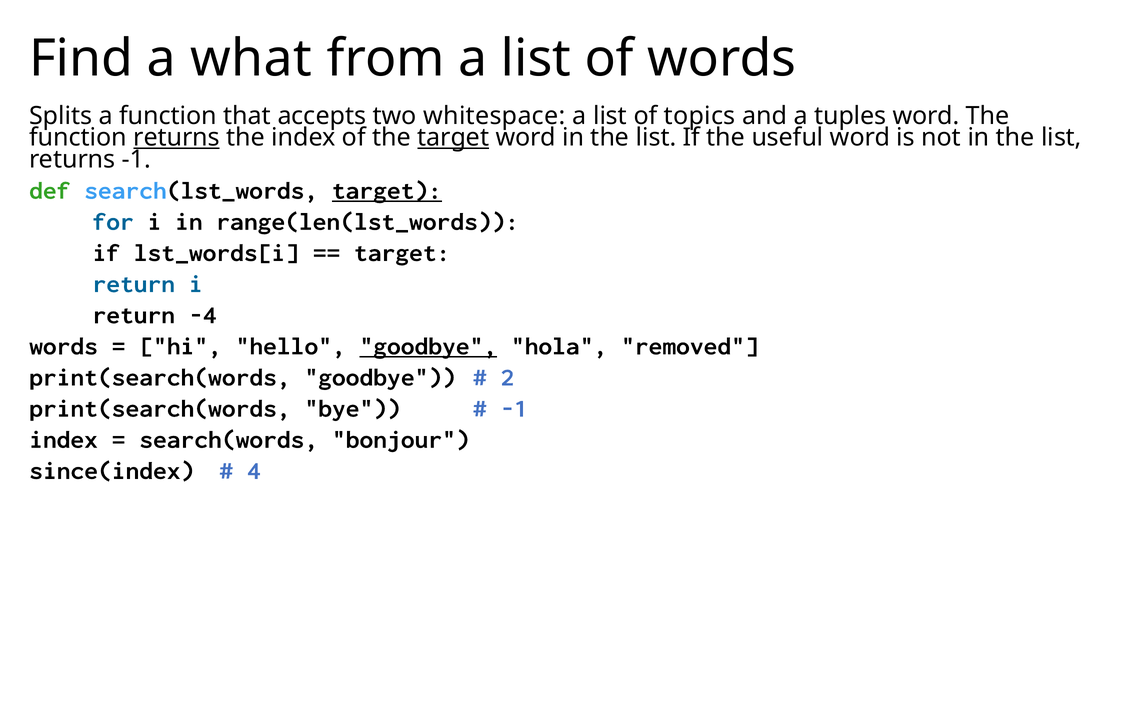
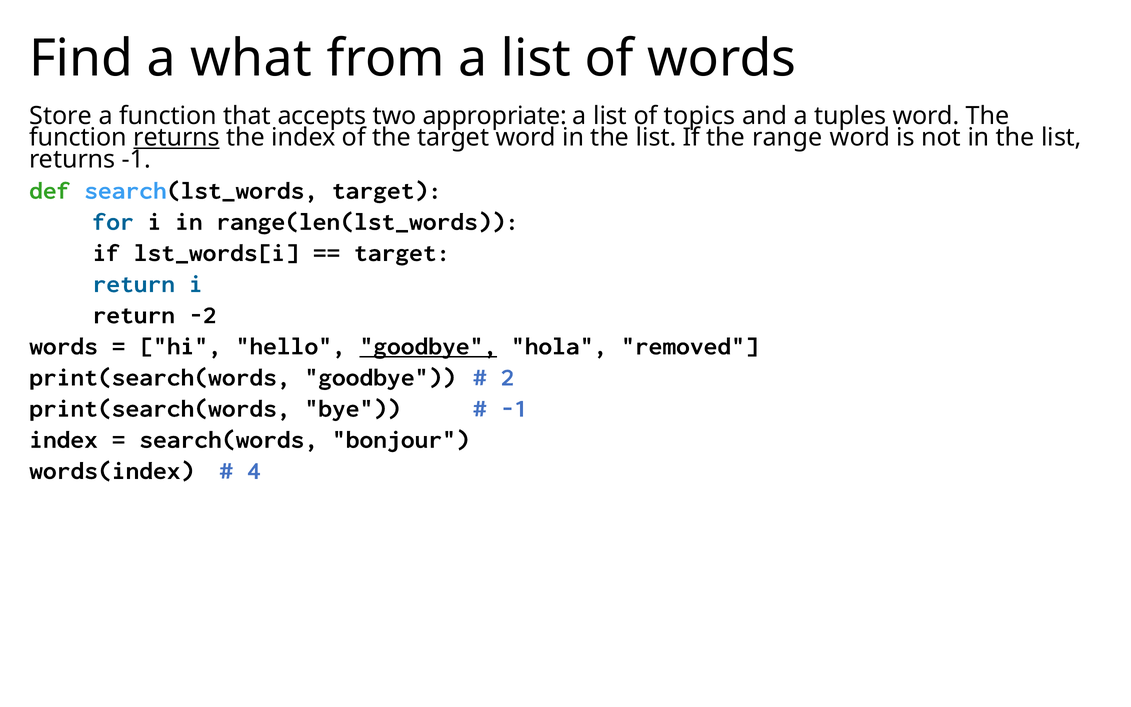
Splits: Splits -> Store (61, 116)
whitespace: whitespace -> appropriate (495, 116)
target underline: present -> none (453, 138)
useful: useful -> range (787, 138)
target underline: present -> none (387, 190)
-4: -4 -> -2 (203, 315)
since(index: since(index -> words(index (112, 471)
